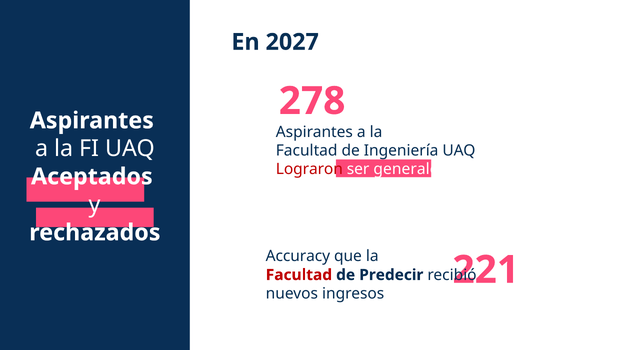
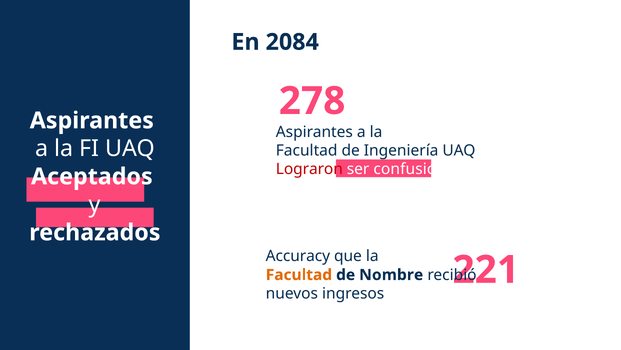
2027: 2027 -> 2084 (292, 42)
generales: generales -> confusión (410, 169)
Facultad colour: red -> orange (299, 274)
Predecir: Predecir -> Nombre (391, 274)
